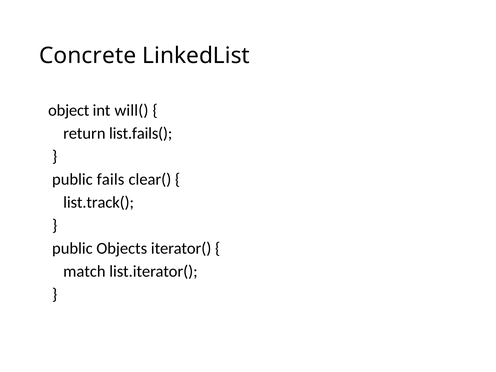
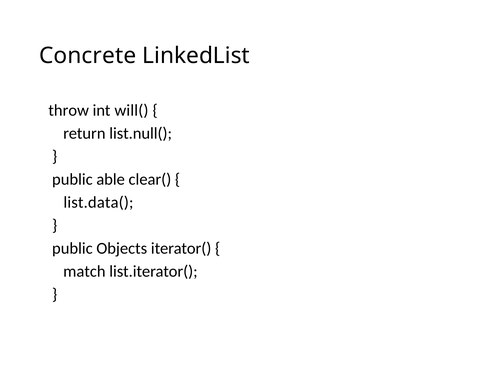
object: object -> throw (69, 110)
list.fails(: list.fails( -> list.null( (141, 133)
fails: fails -> able (111, 179)
list.track(: list.track( -> list.data( (98, 202)
